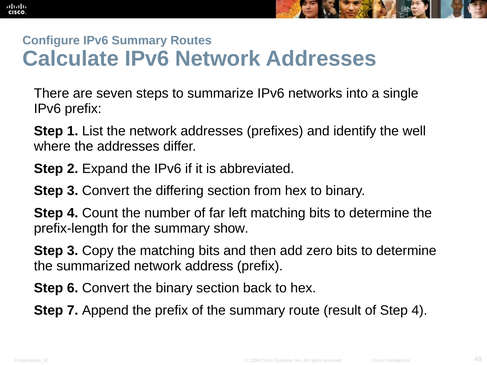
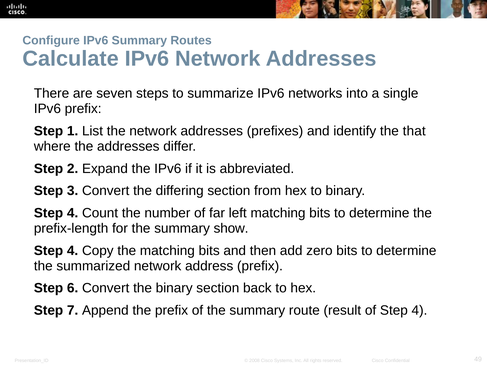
well: well -> that (414, 131)
3: 3 -> 4 (73, 251)
